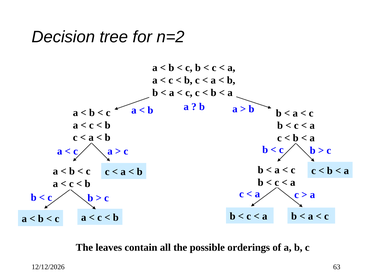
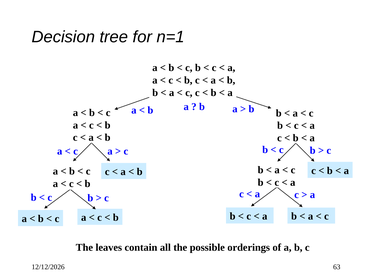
n=2: n=2 -> n=1 (171, 37)
